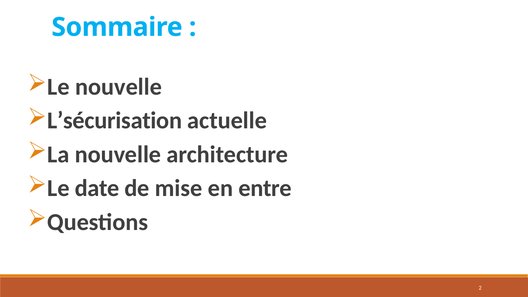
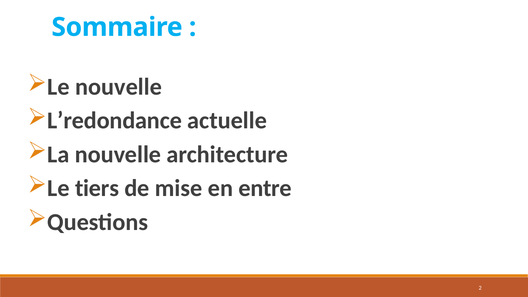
L’sécurisation: L’sécurisation -> L’redondance (115, 121)
date: date -> tiers (97, 188)
